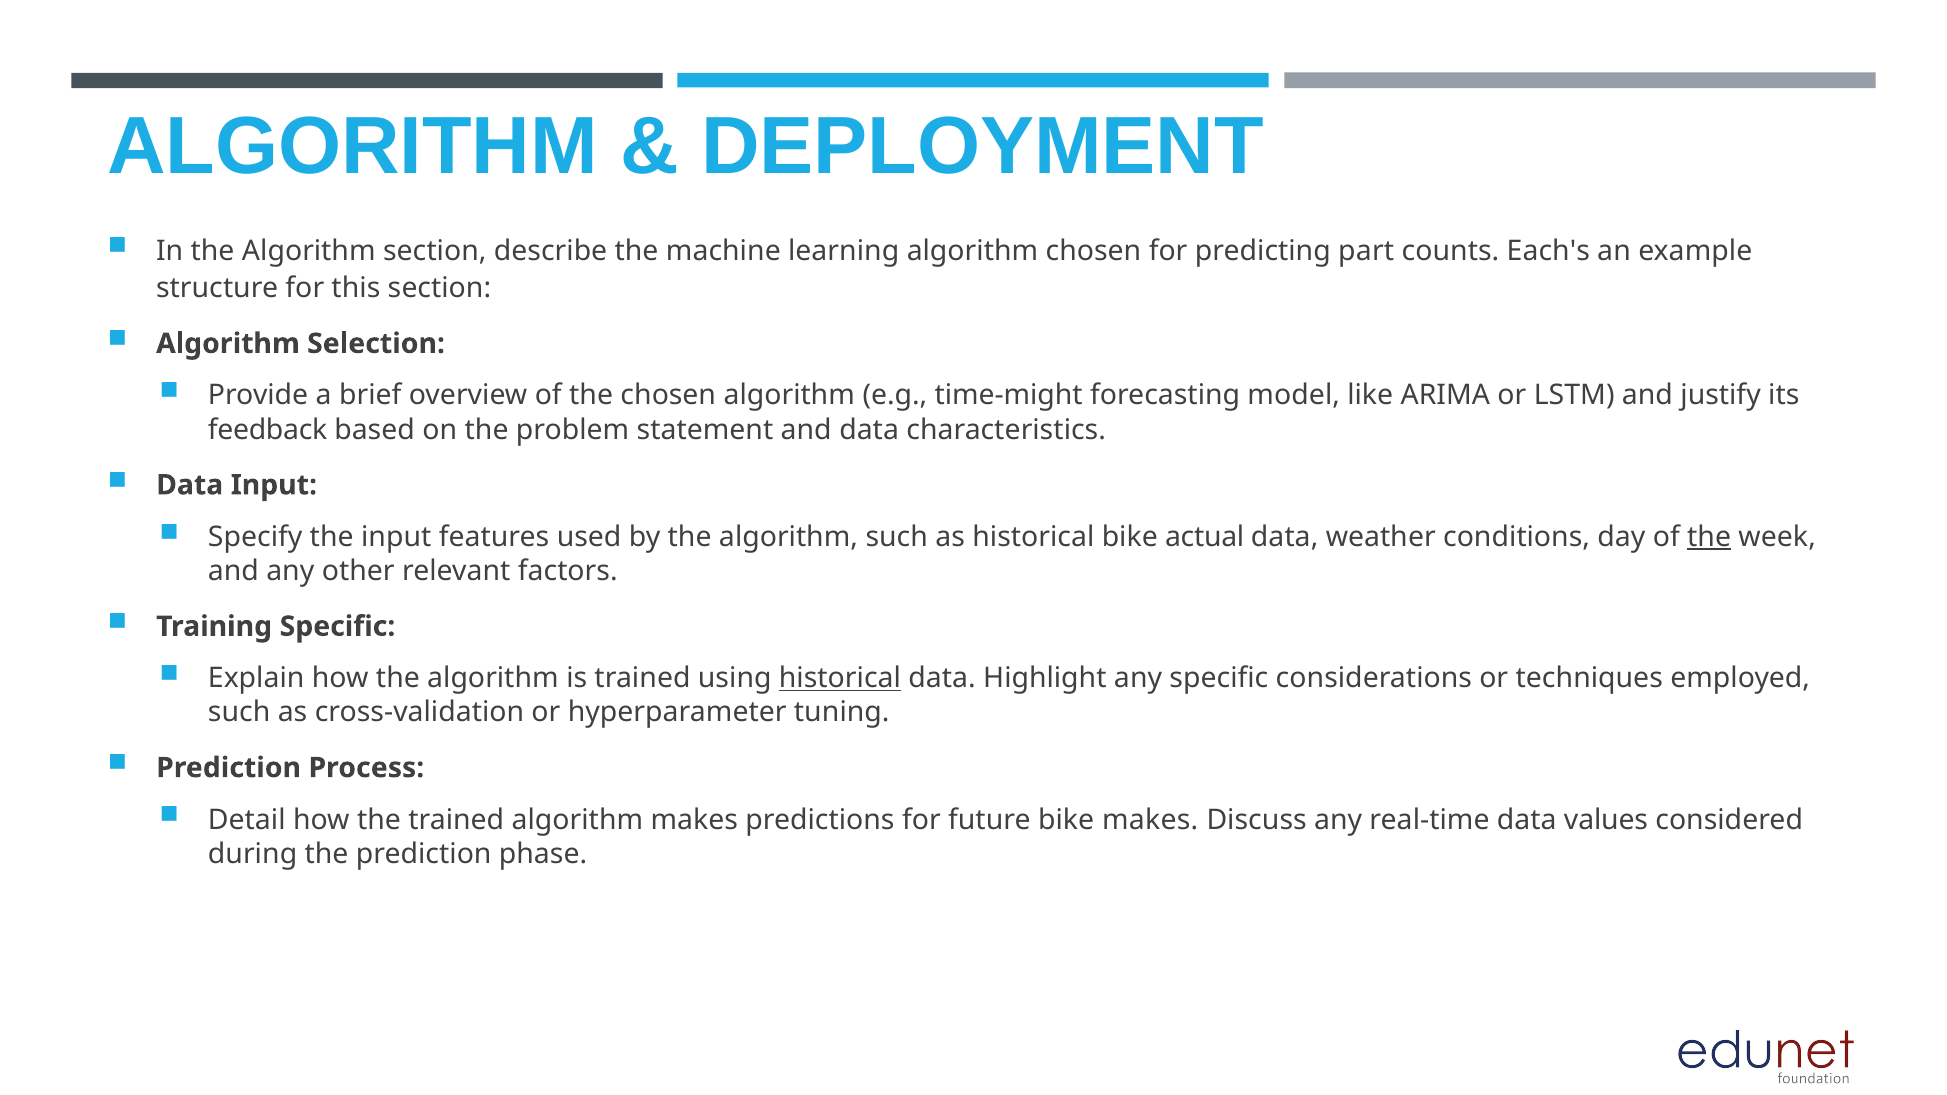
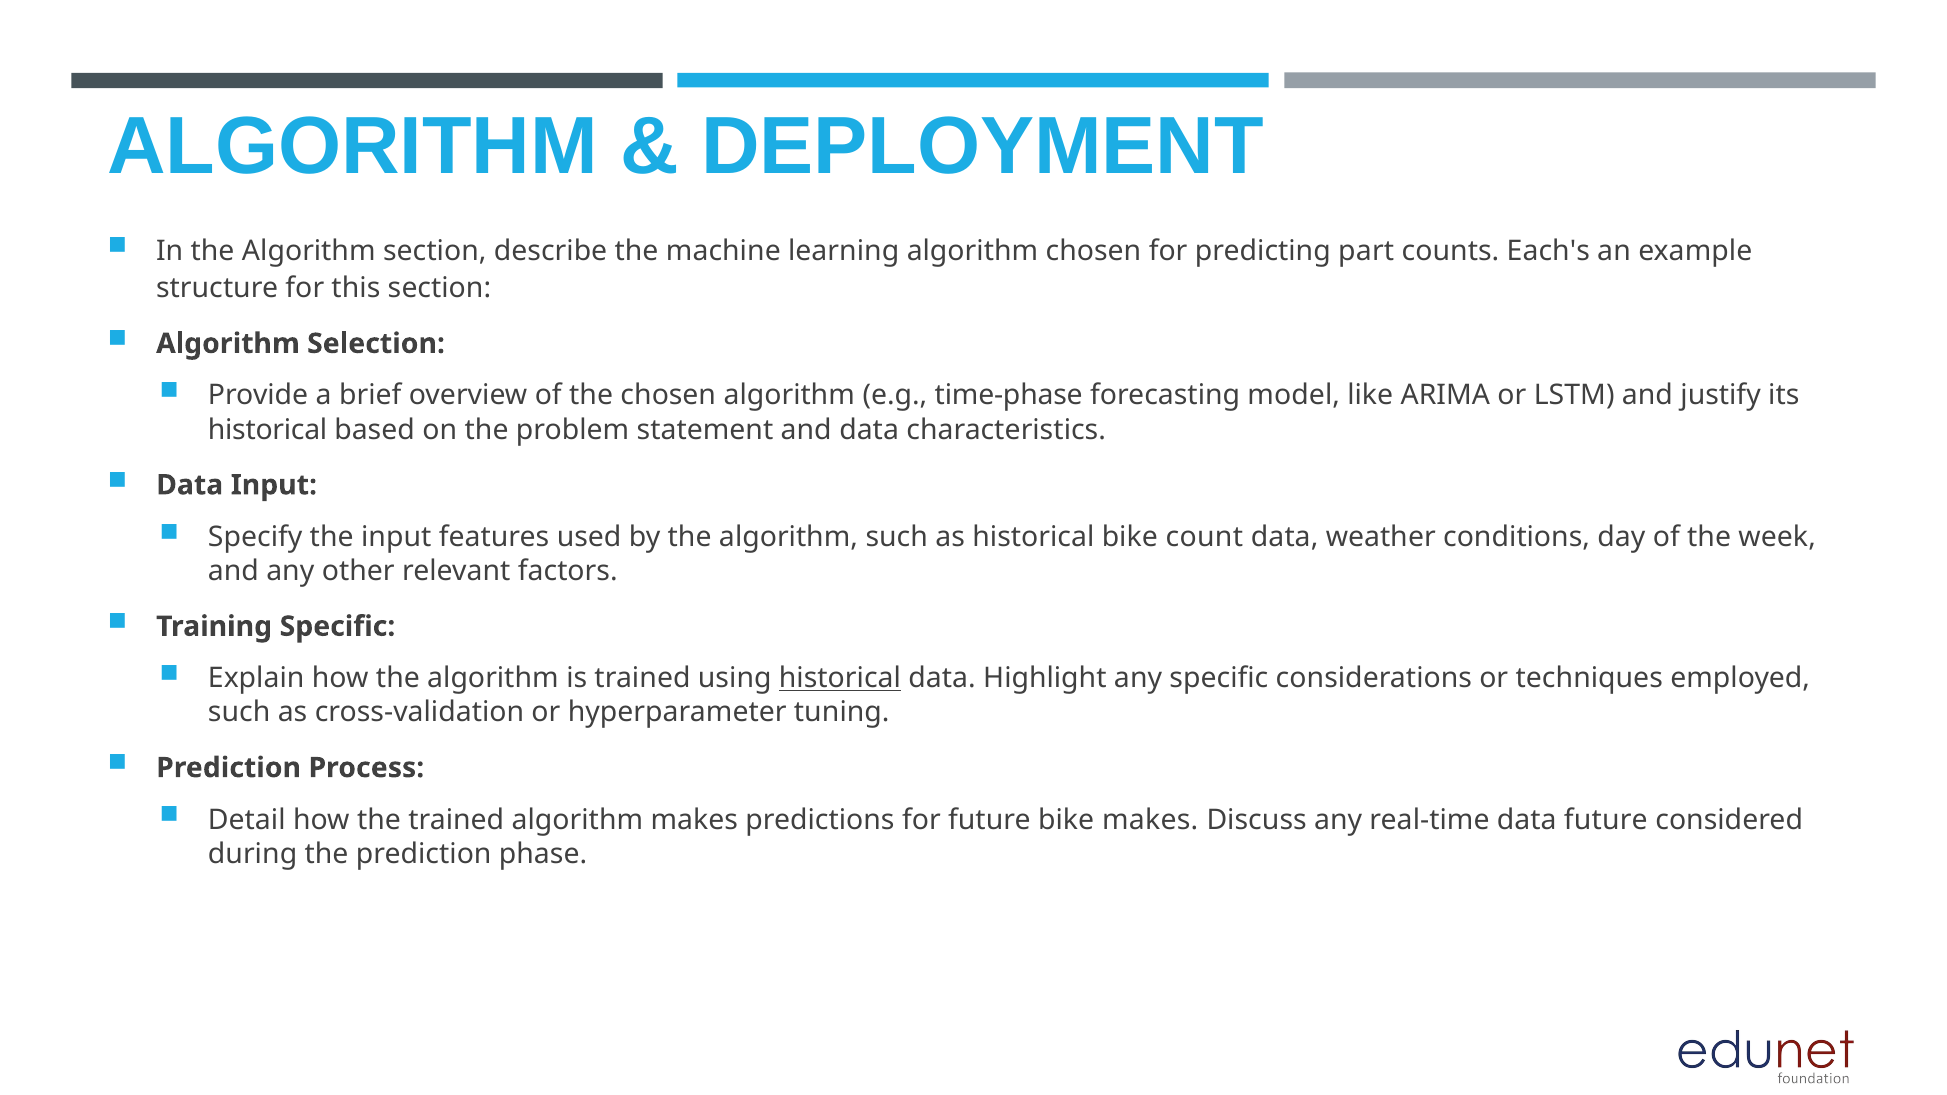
time-might: time-might -> time-phase (1009, 396)
feedback: feedback -> historical (268, 430)
actual: actual -> count (1204, 537)
the underline: present -> none (1709, 537)
data values: values -> future (1606, 820)
